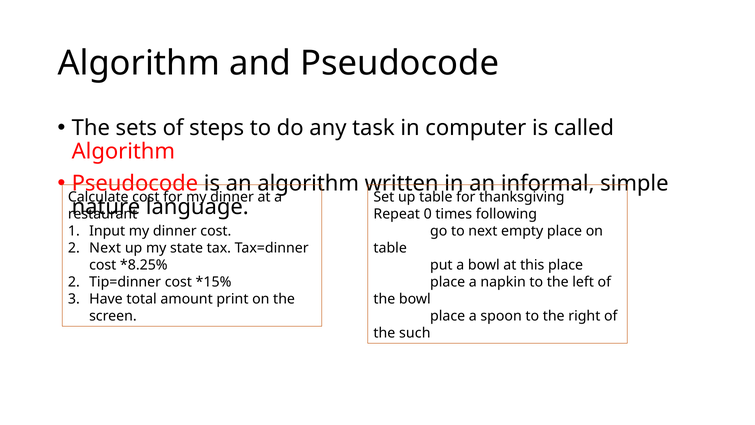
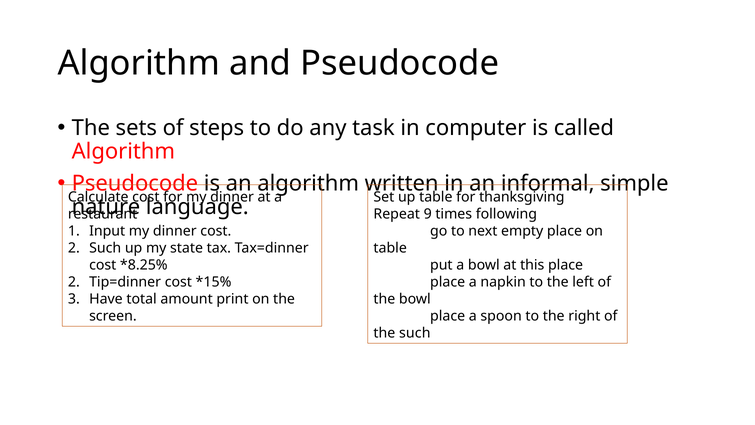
0: 0 -> 9 (428, 214)
Next: Next -> Such (105, 248)
